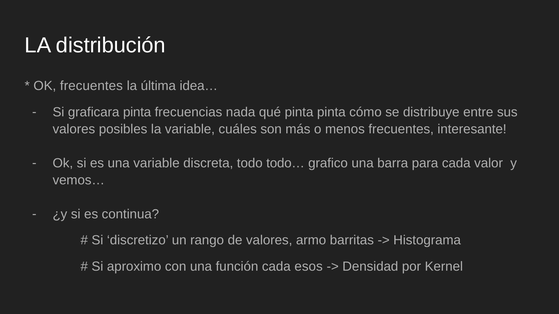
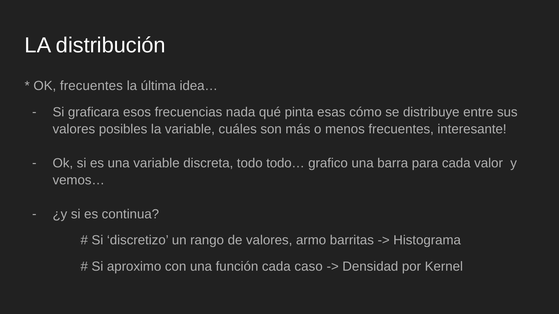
graficara pinta: pinta -> esos (137, 112)
pinta pinta: pinta -> esas (331, 112)
esos: esos -> caso (309, 267)
